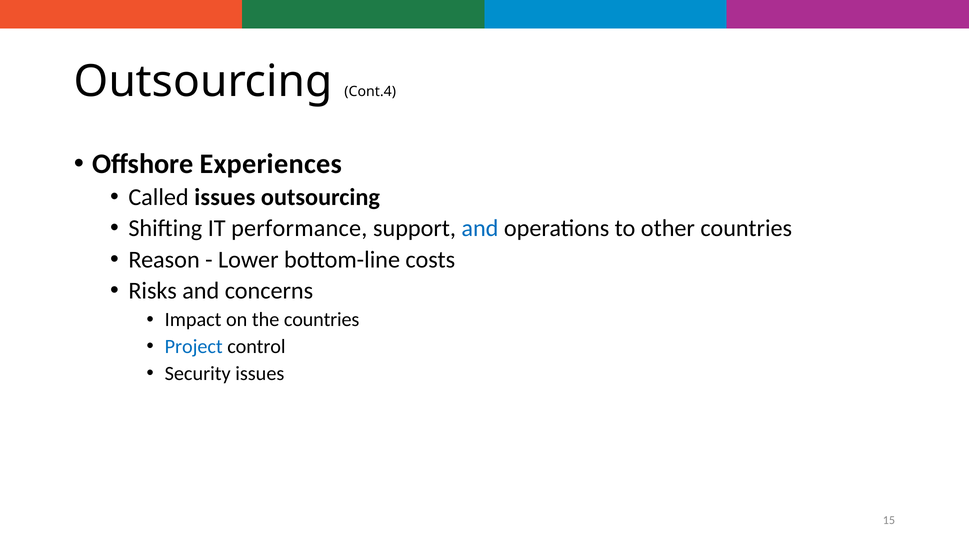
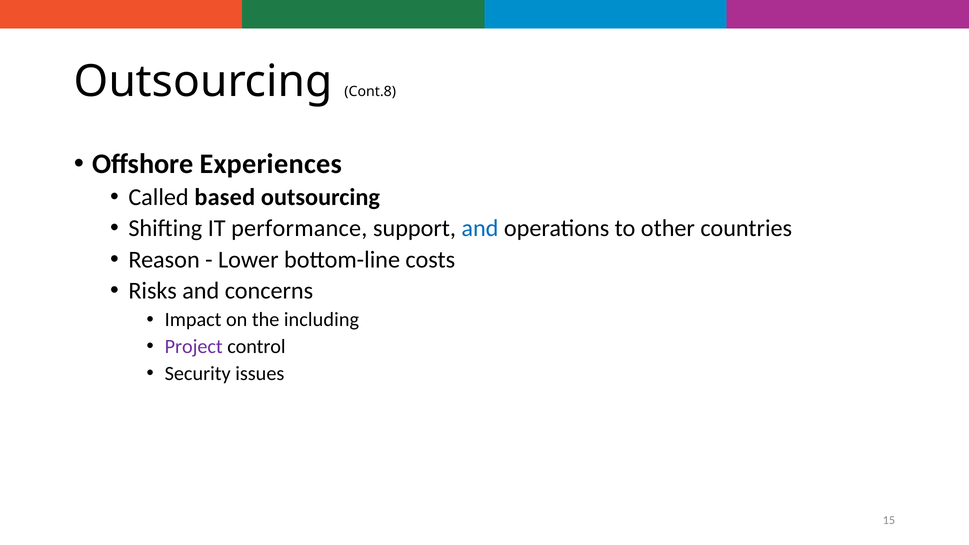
Cont.4: Cont.4 -> Cont.8 (370, 91)
Called issues: issues -> based (225, 197)
the countries: countries -> including (321, 320)
Project colour: blue -> purple (194, 347)
